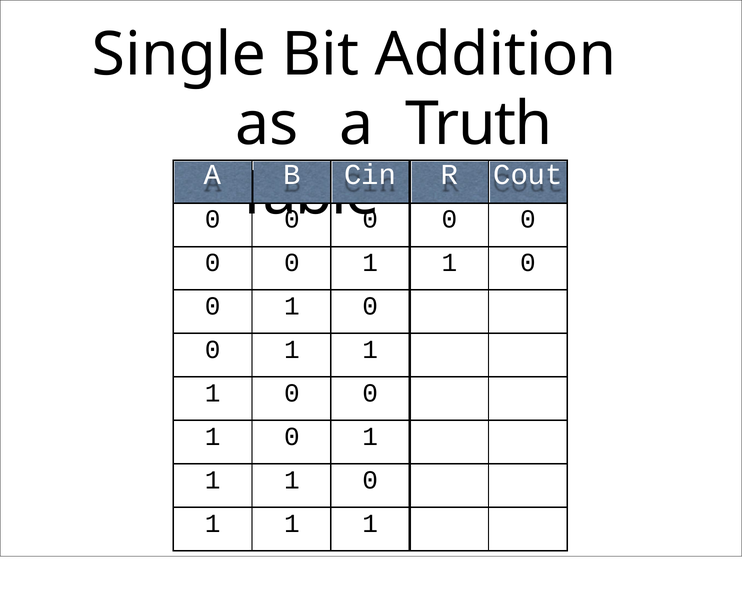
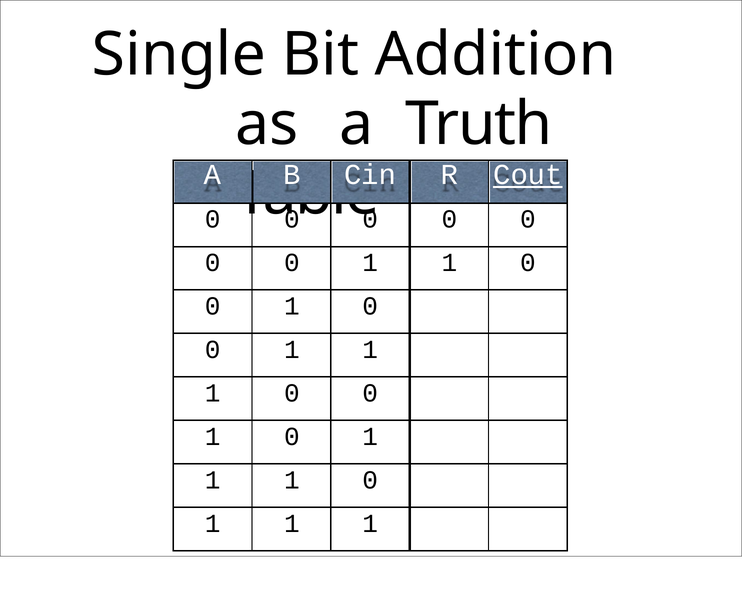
Cout underline: none -> present (528, 175)
